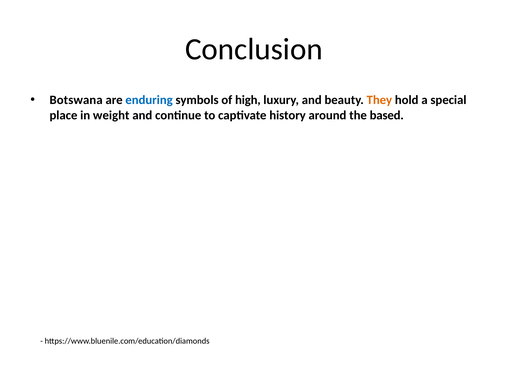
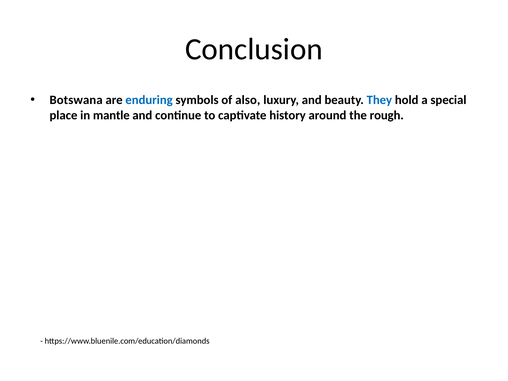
high: high -> also (248, 100)
They colour: orange -> blue (379, 100)
weight: weight -> mantle (111, 115)
based: based -> rough (387, 115)
